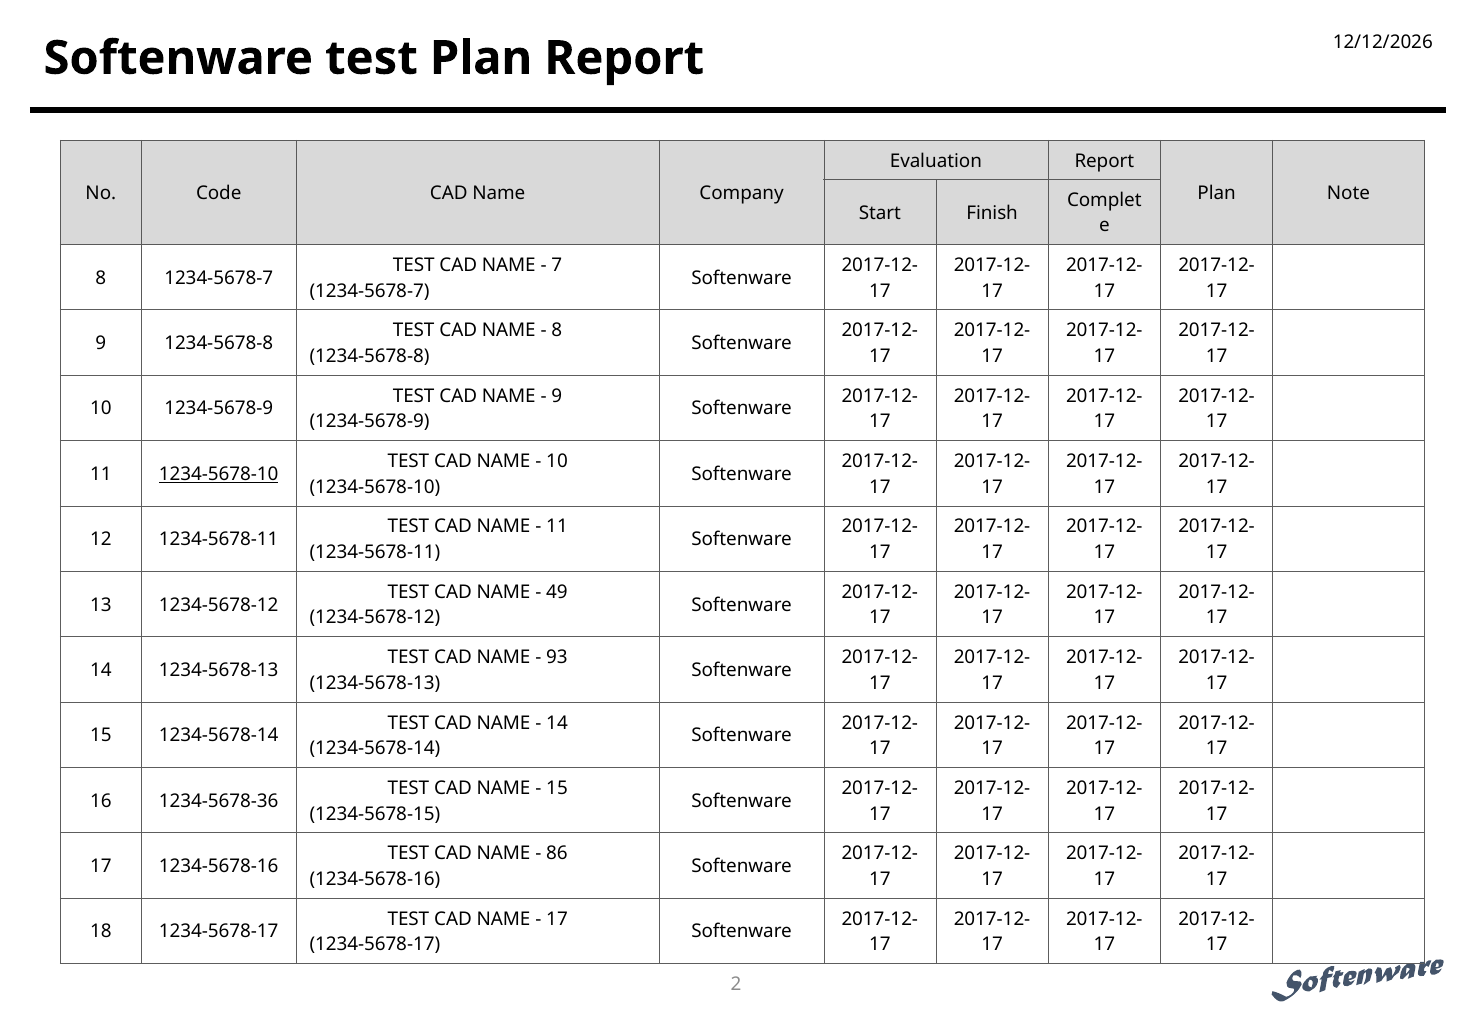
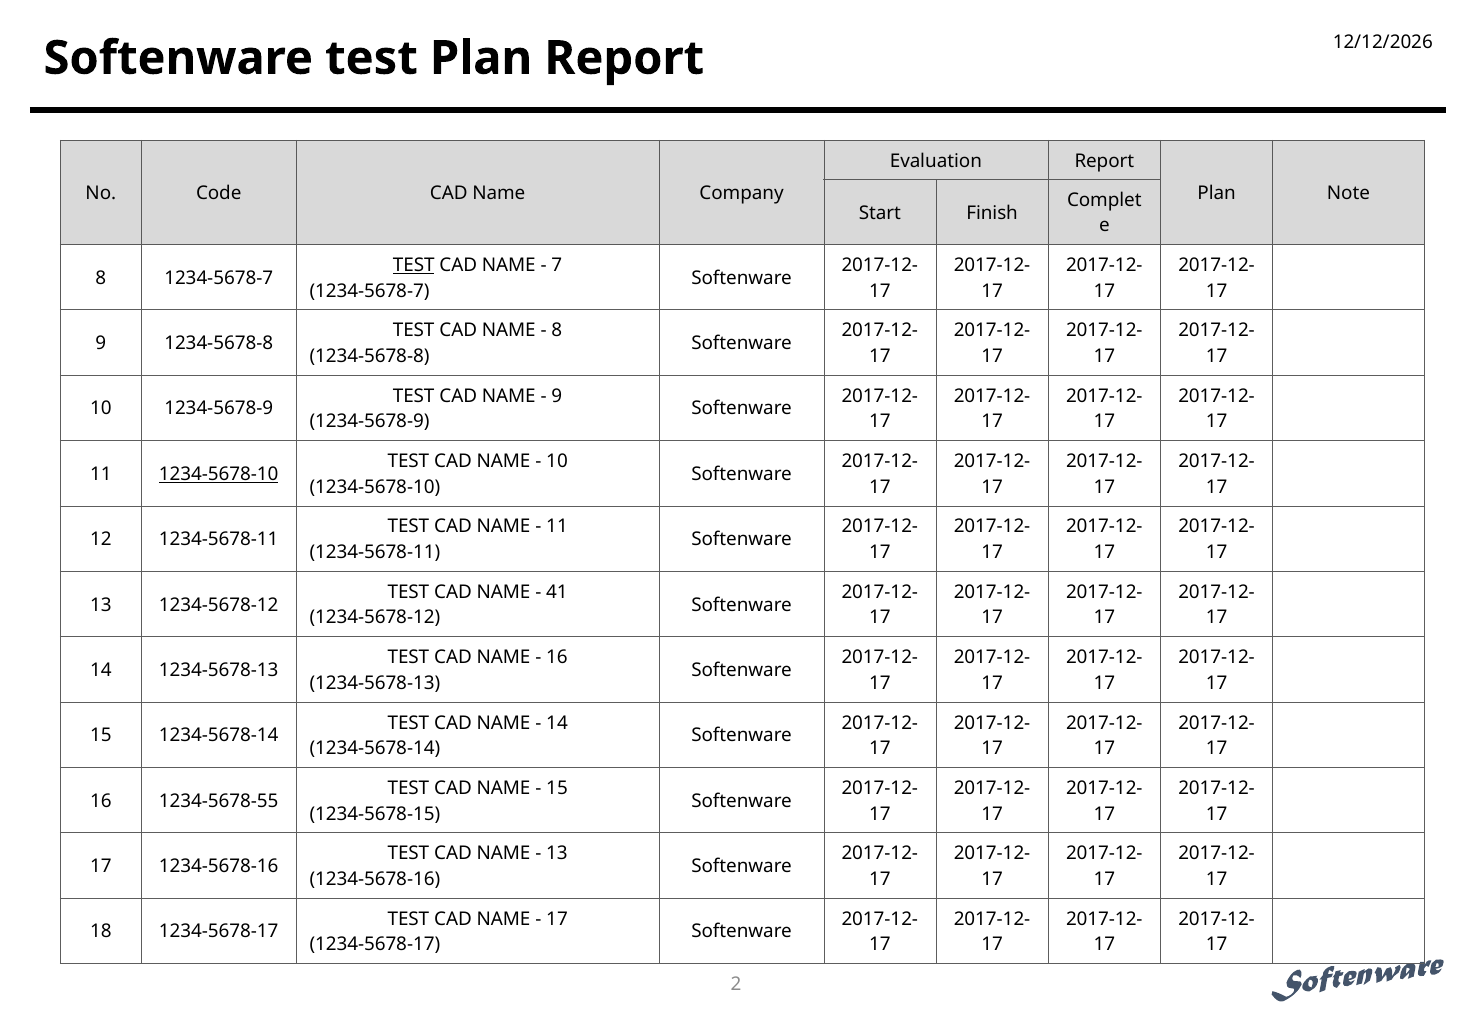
TEST underline: none -> present (414, 265)
49: 49 -> 41 (557, 592)
93: 93 -> 16 (557, 657)
1234-5678-36: 1234-5678-36 -> 1234-5678-55 (219, 801)
86: 86 -> 13 (557, 854)
